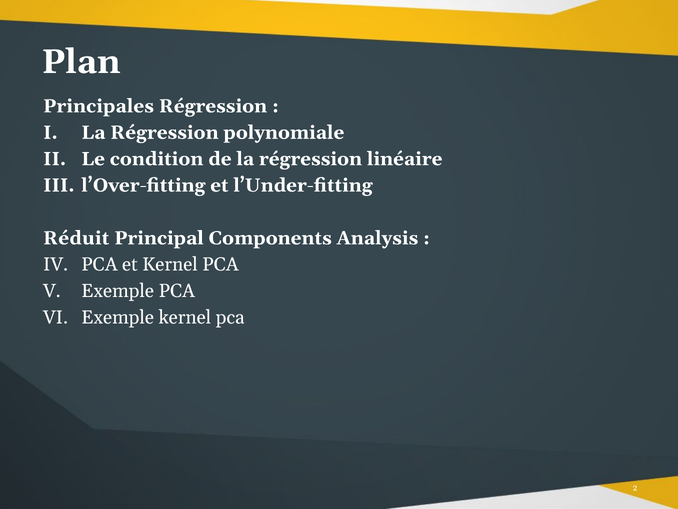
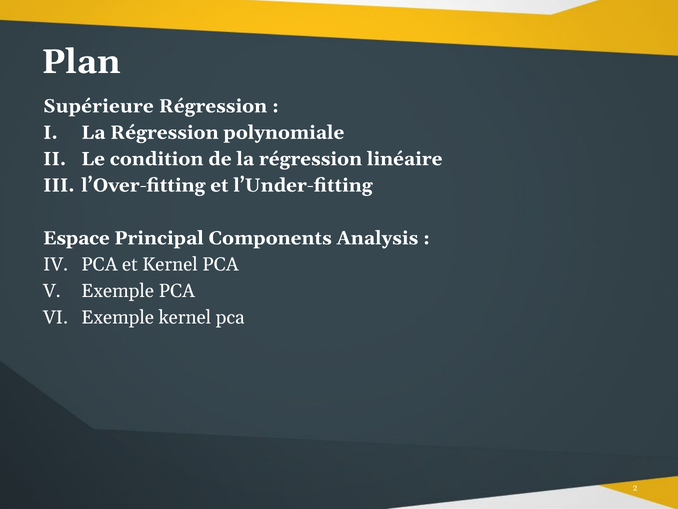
Principales: Principales -> Supérieure (98, 106)
Réduit: Réduit -> Espace (76, 238)
